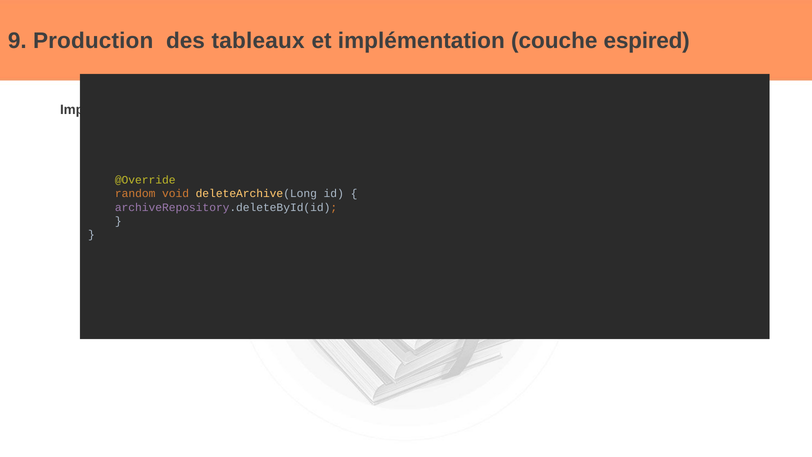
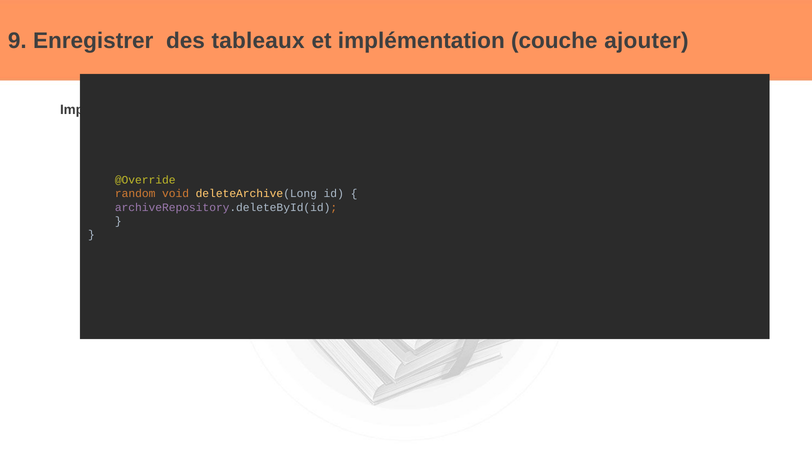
Production: Production -> Enregistrer (93, 41)
espired: espired -> ajouter (646, 41)
